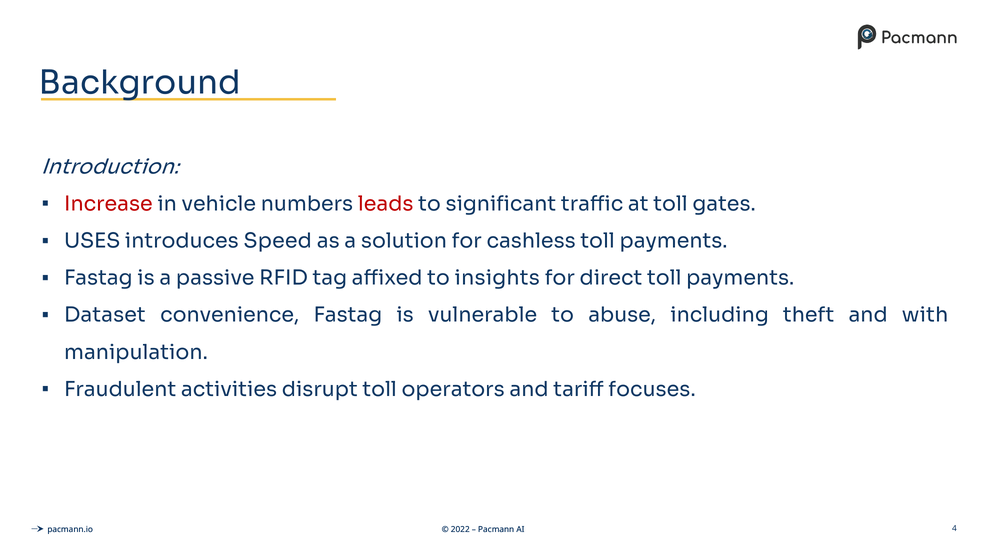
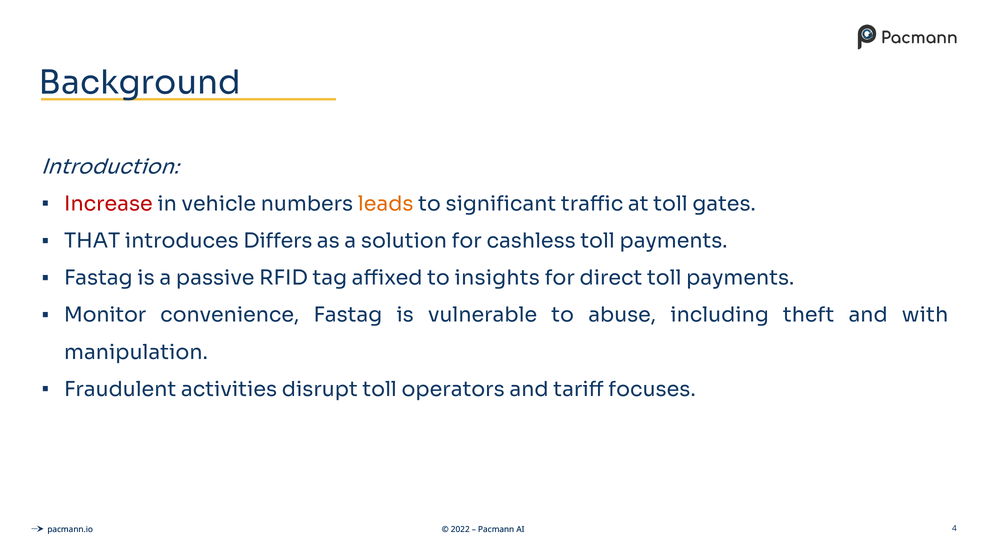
leads colour: red -> orange (386, 204)
USES: USES -> THAT (92, 241)
Speed: Speed -> Differs (278, 241)
Dataset: Dataset -> Monitor (105, 315)
